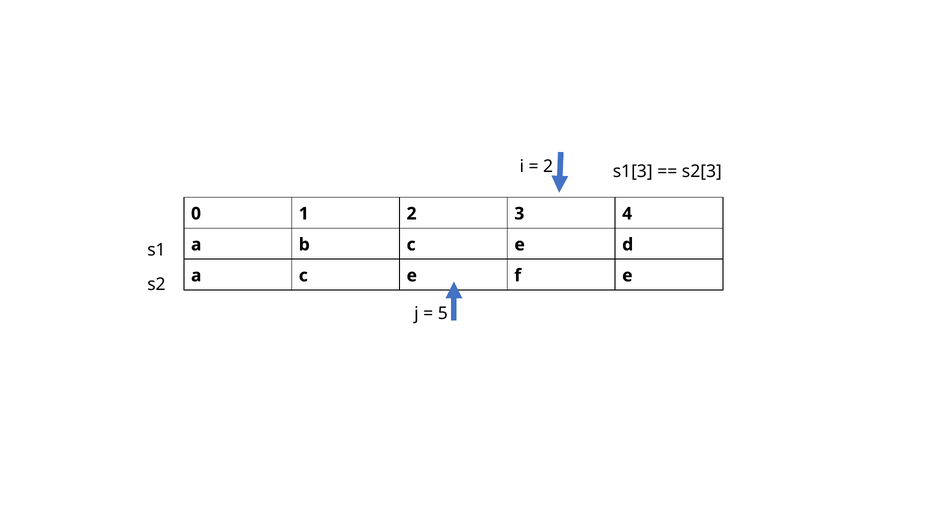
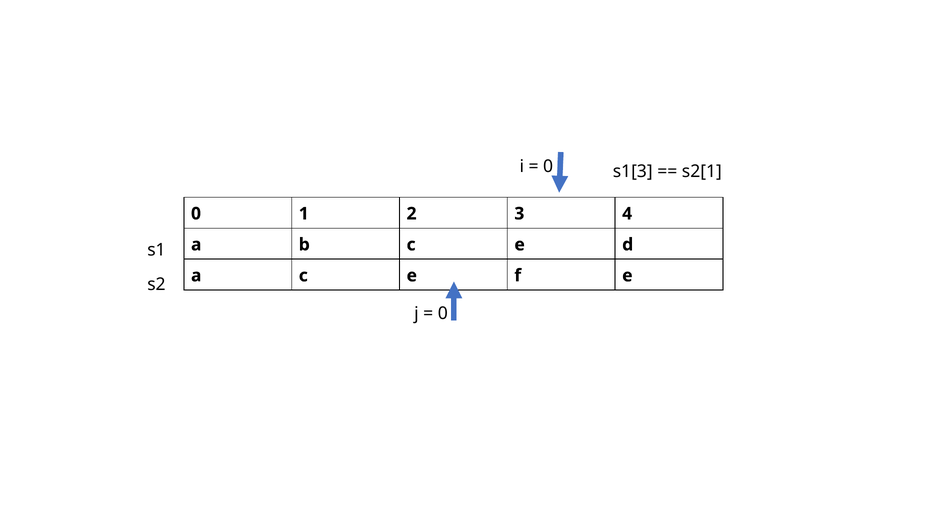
2: 2 -> 0 (548, 167)
s2[3: s2[3 -> s2[1 (702, 171)
5: 5 -> 0 (443, 313)
